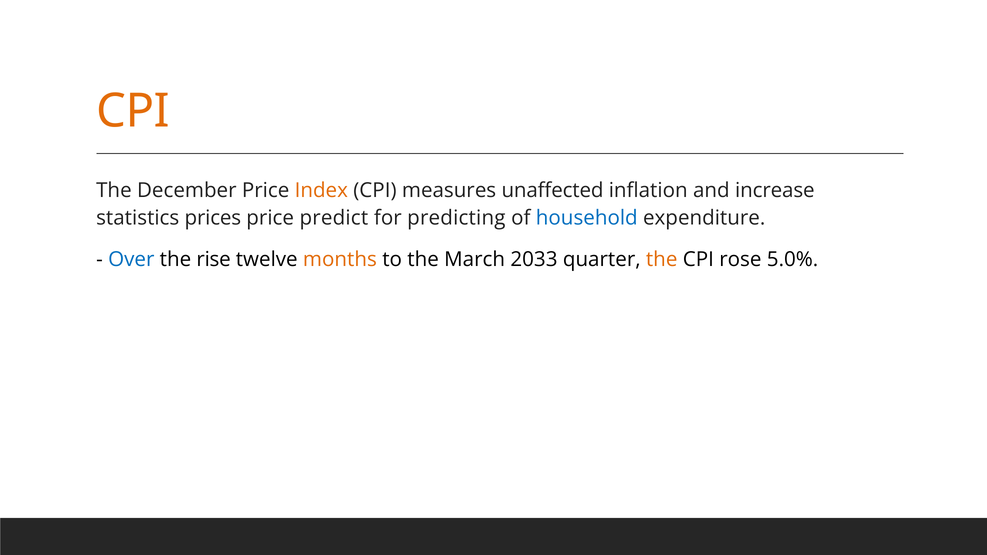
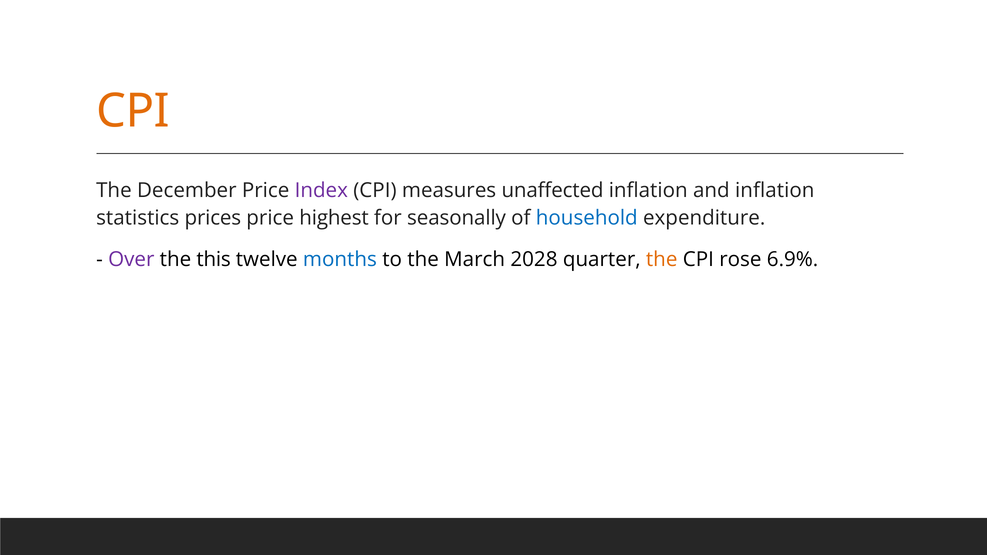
Index colour: orange -> purple (321, 191)
and increase: increase -> inflation (775, 191)
predict: predict -> highest (334, 218)
predicting: predicting -> seasonally (457, 218)
Over colour: blue -> purple (131, 259)
rise: rise -> this (214, 259)
months colour: orange -> blue (340, 259)
2033: 2033 -> 2028 (534, 259)
5.0%: 5.0% -> 6.9% (793, 259)
